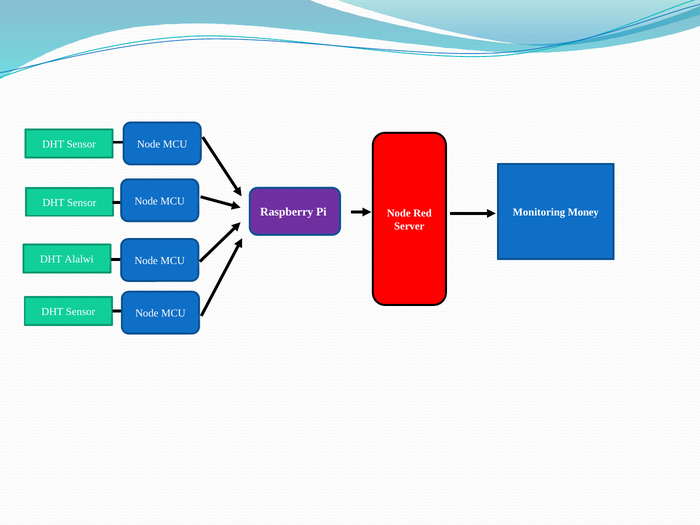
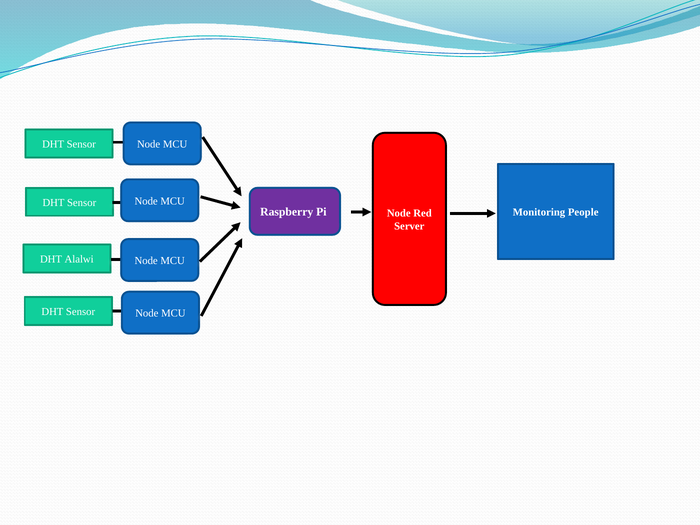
Money: Money -> People (583, 212)
